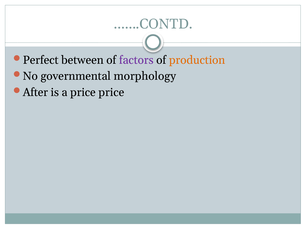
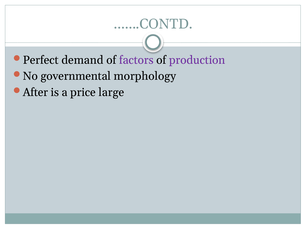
between: between -> demand (82, 60)
production colour: orange -> purple (197, 60)
price price: price -> large (111, 92)
